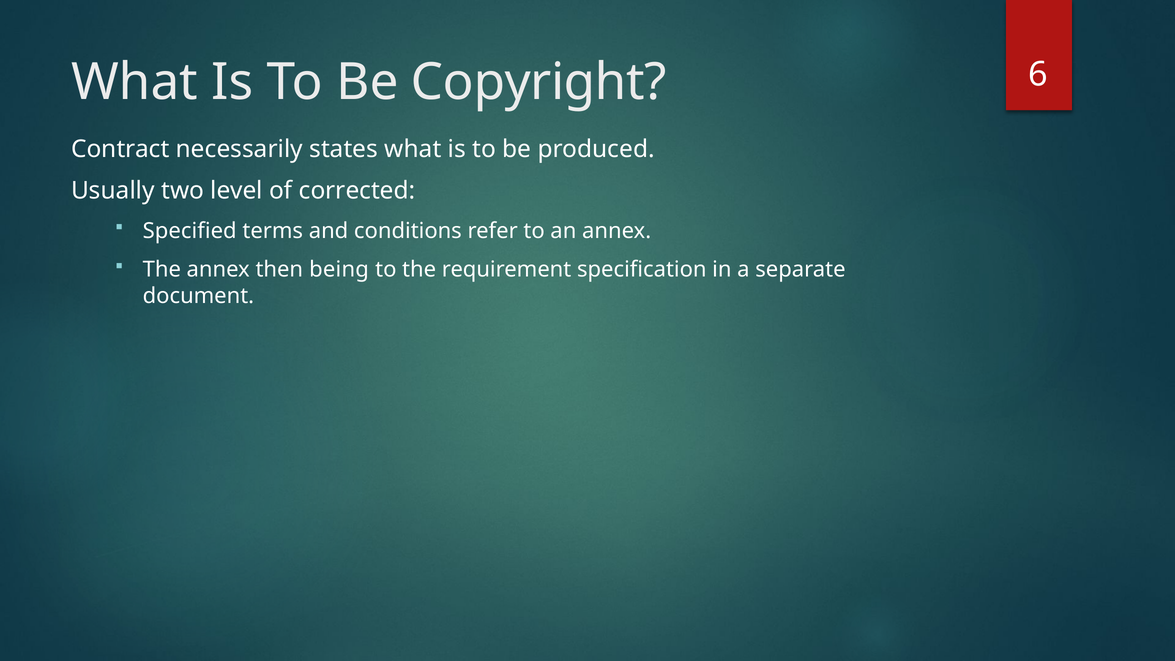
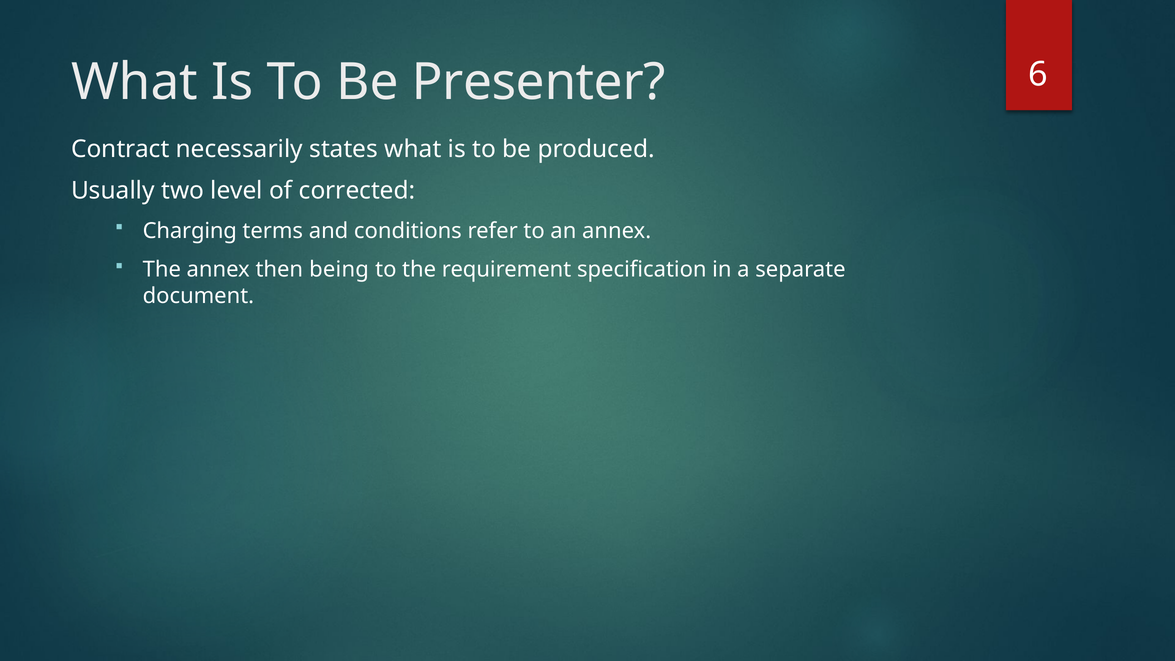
Copyright: Copyright -> Presenter (539, 83)
Specified: Specified -> Charging (190, 231)
